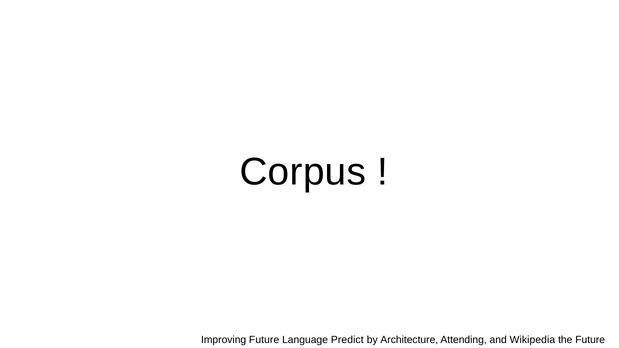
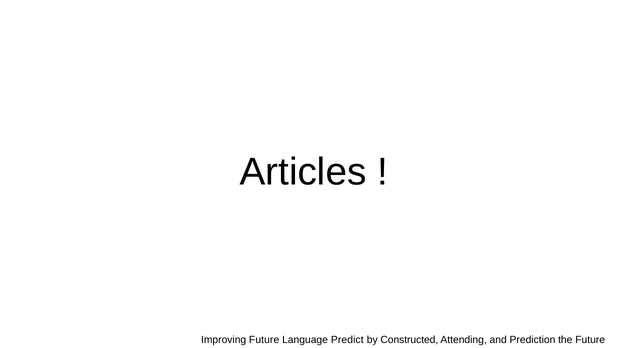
Corpus: Corpus -> Articles (303, 172)
Architecture: Architecture -> Constructed (409, 340)
Wikipedia: Wikipedia -> Prediction (532, 340)
